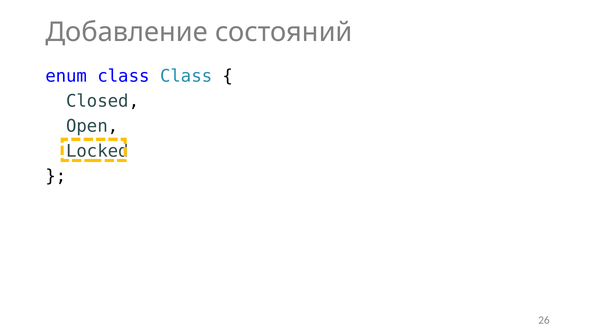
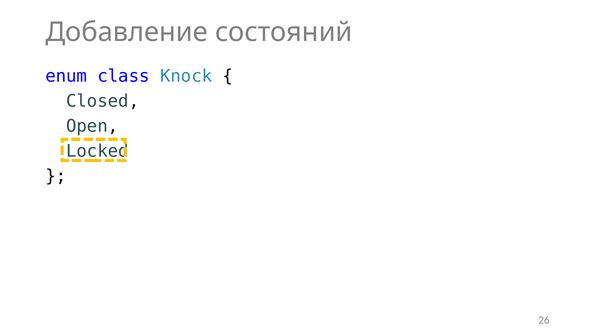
class Class: Class -> Knock (186, 76)
